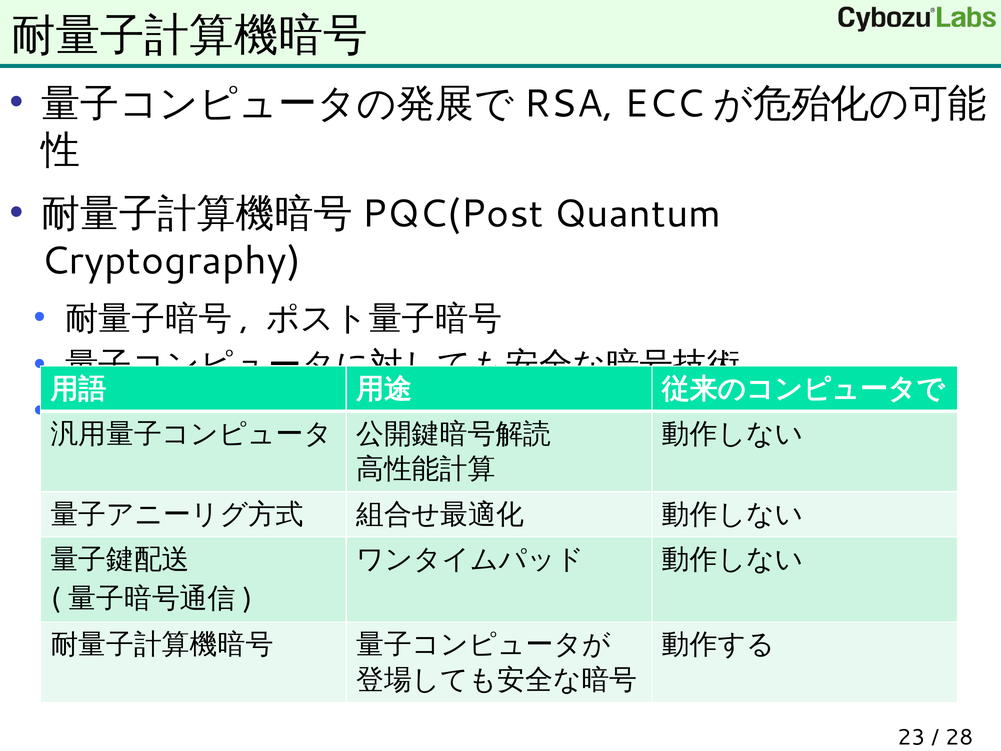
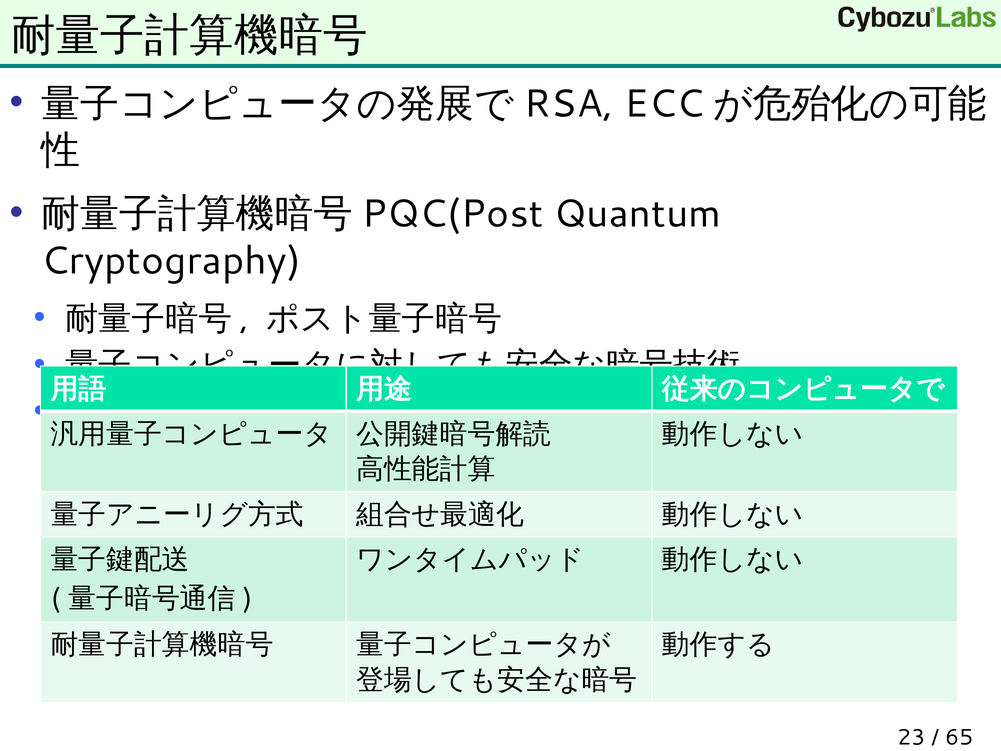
28: 28 -> 65 (959, 737)
